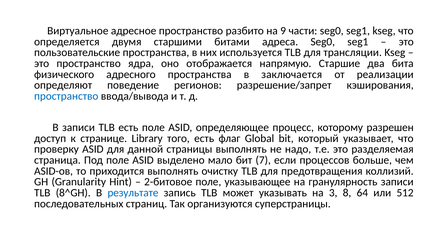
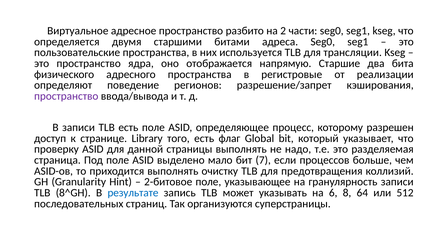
9: 9 -> 2 (283, 31)
заключается: заключается -> регистровые (292, 74)
пространство colour: blue -> purple (66, 96)
3: 3 -> 6 (333, 193)
